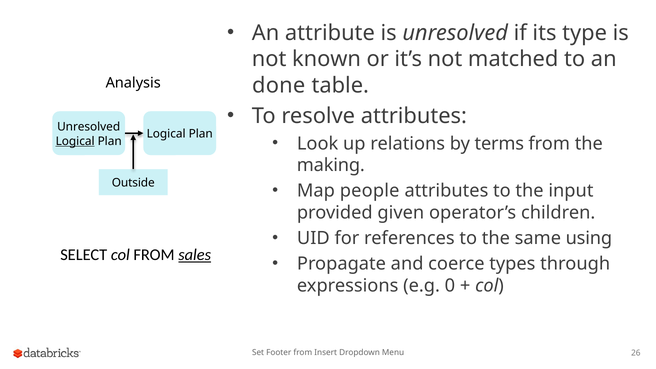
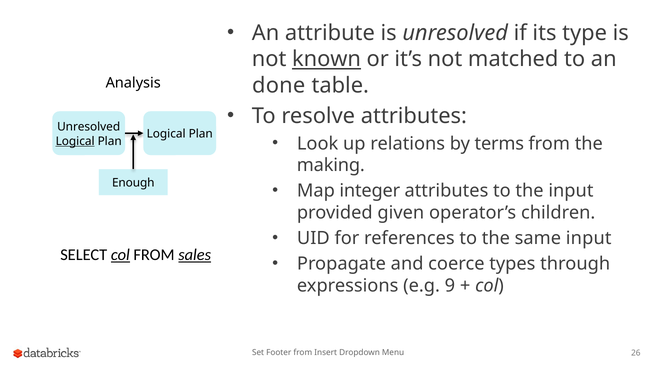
known underline: none -> present (327, 59)
Outside: Outside -> Enough (133, 183)
people: people -> integer (370, 191)
same using: using -> input (589, 238)
col underline: none -> present (120, 255)
0: 0 -> 9 (450, 286)
